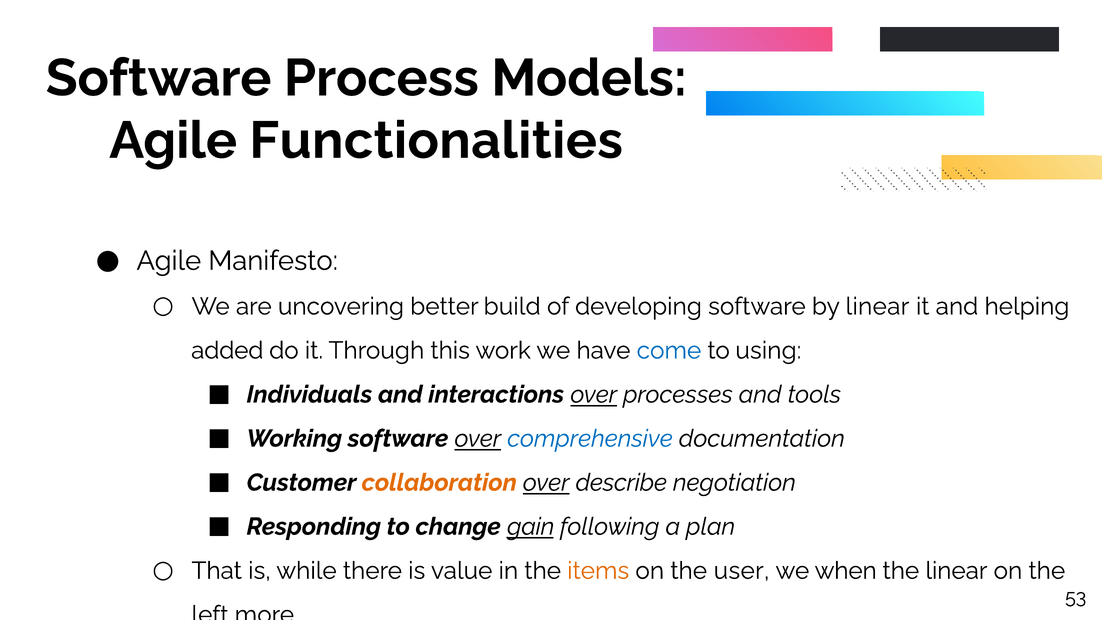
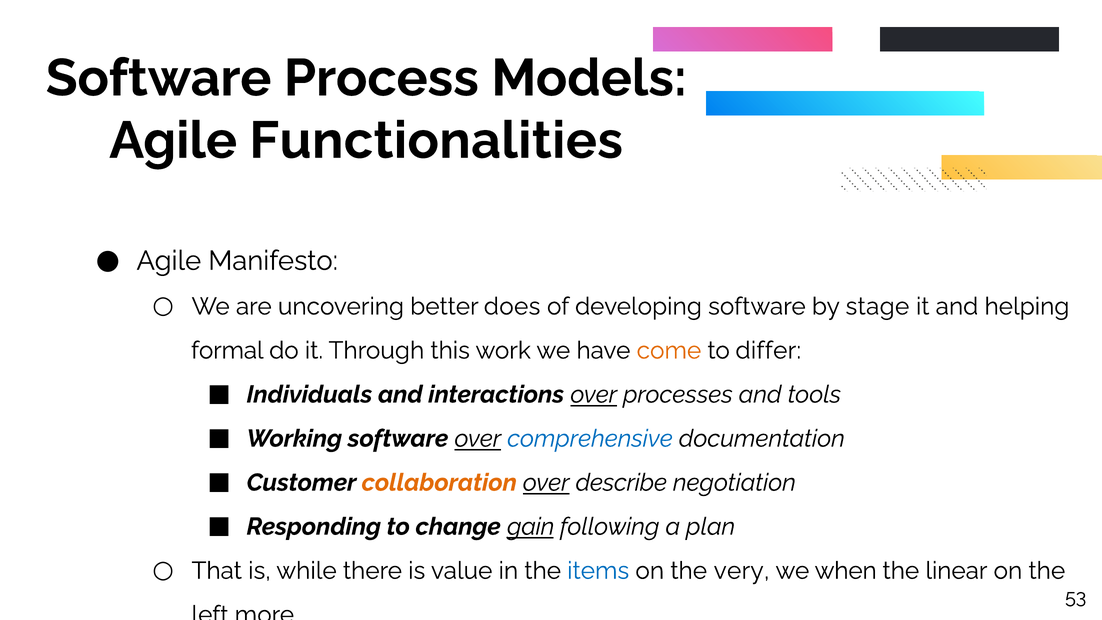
build: build -> does (512, 306)
by linear: linear -> stage (877, 306)
added: added -> formal (227, 350)
come colour: blue -> orange (669, 350)
using: using -> differ (768, 350)
items colour: orange -> blue (598, 571)
user: user -> very (742, 571)
